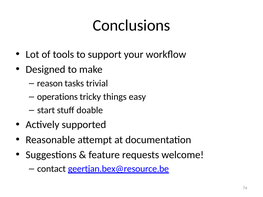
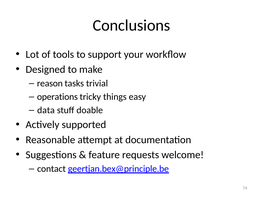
start: start -> data (46, 110)
geertjan.bex@resource.be: geertjan.bex@resource.be -> geertjan.bex@principle.be (118, 169)
